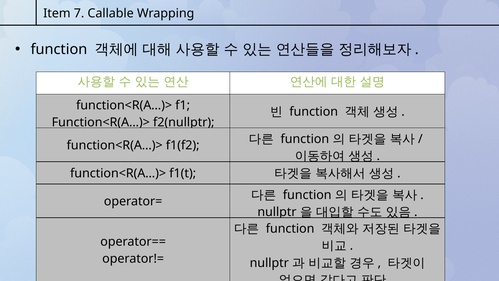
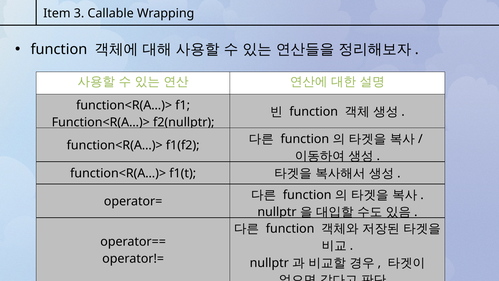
7: 7 -> 3 (79, 13)
